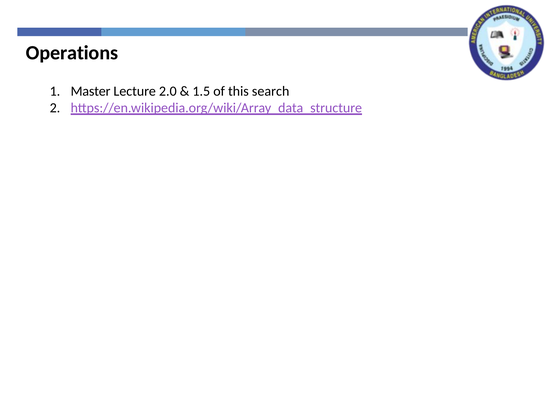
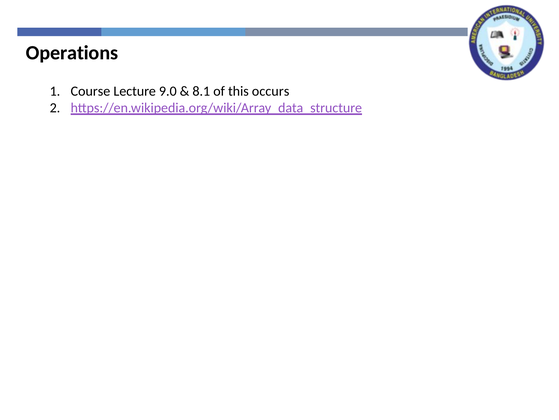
Master: Master -> Course (90, 91)
2.0: 2.0 -> 9.0 (168, 91)
1.5: 1.5 -> 8.1 (201, 91)
search: search -> occurs (271, 91)
